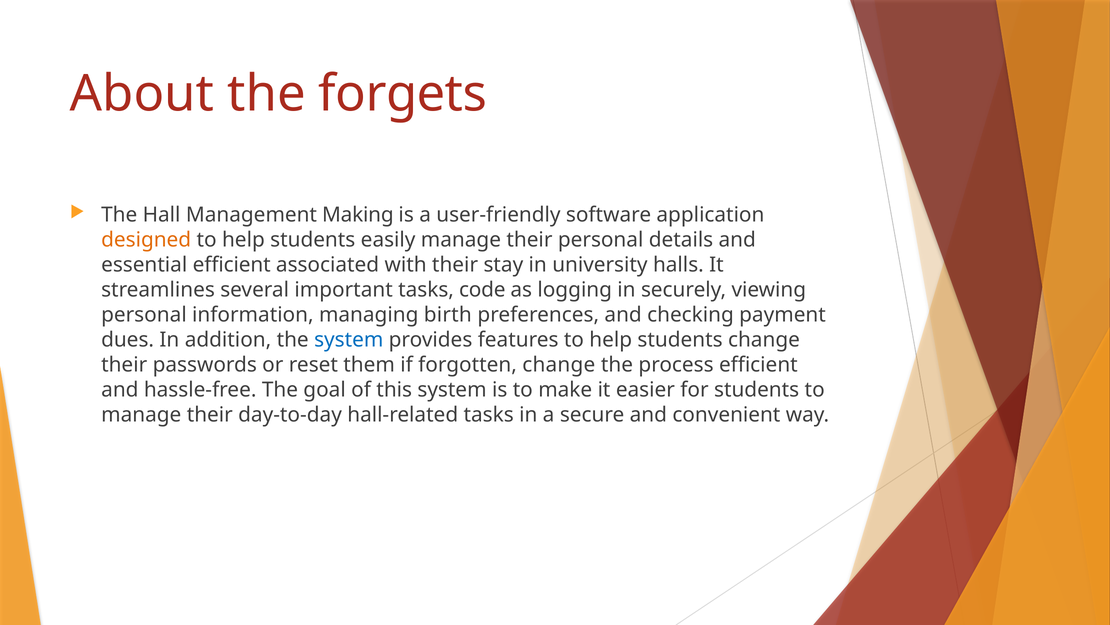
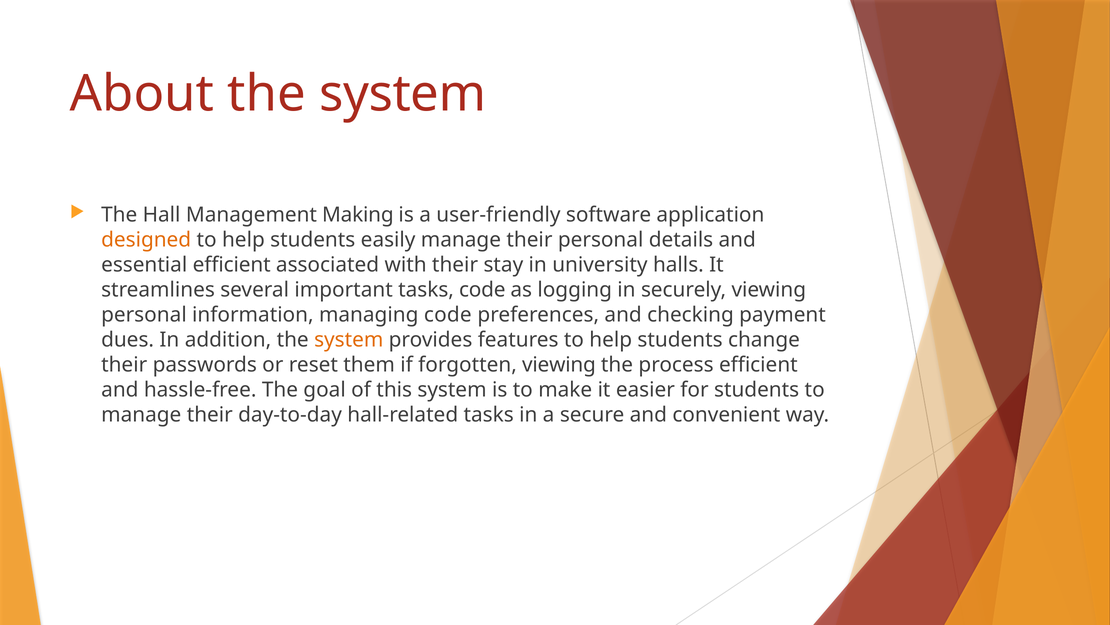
About the forgets: forgets -> system (403, 94)
managing birth: birth -> code (448, 315)
system colour: blue -> orange (349, 340)
forgotten change: change -> viewing (559, 365)
